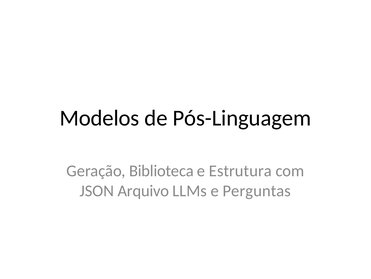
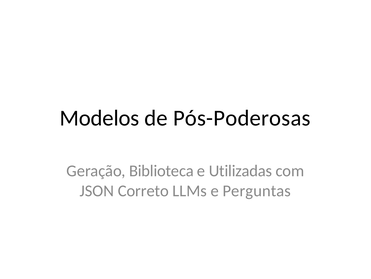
Pós-Linguagem: Pós-Linguagem -> Pós-Poderosas (242, 118)
Estrutura: Estrutura -> Utilizadas (240, 171)
Arquivo: Arquivo -> Correto (143, 190)
